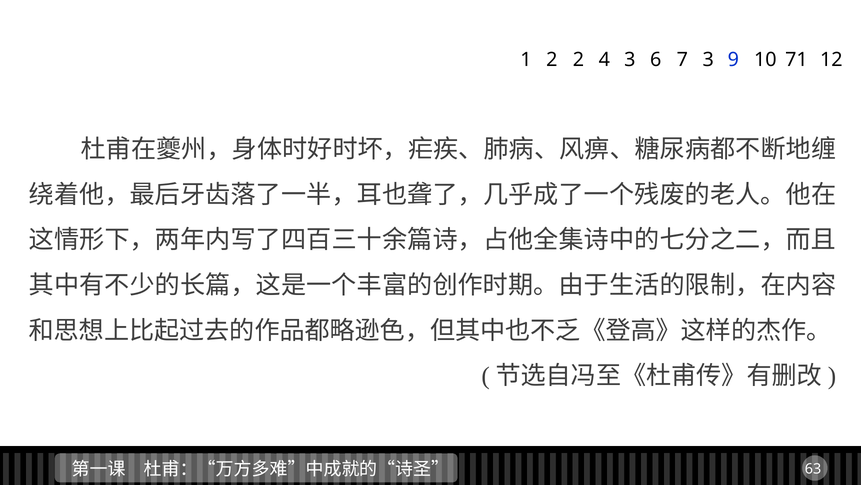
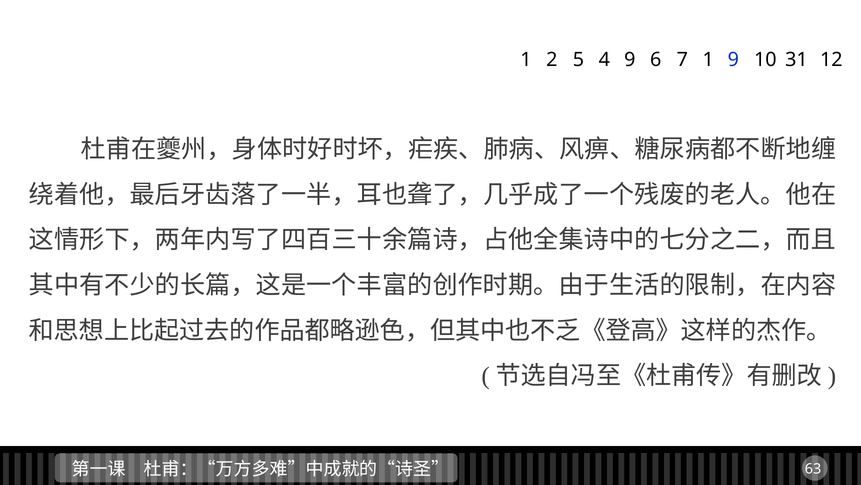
2 2: 2 -> 5 (578, 60)
4 3: 3 -> 9 (630, 60)
7 3: 3 -> 1 (708, 60)
71: 71 -> 31 (796, 60)
